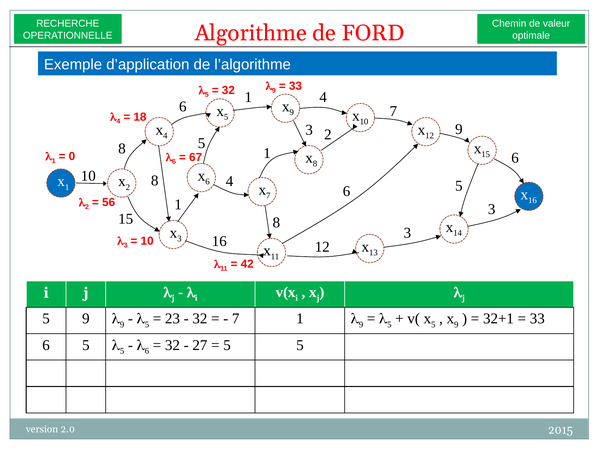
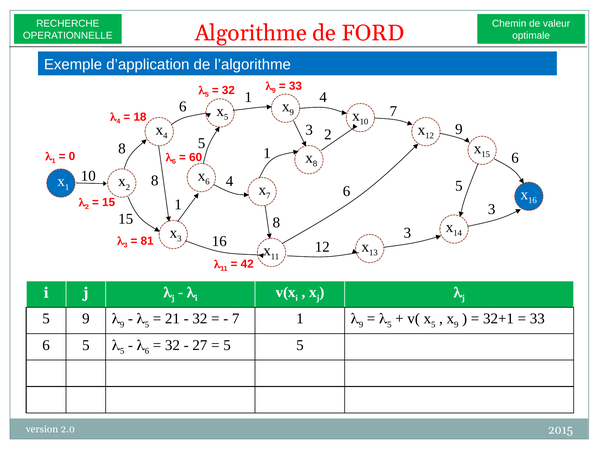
67: 67 -> 60 (196, 157)
56: 56 -> 15 (109, 202)
10: 10 -> 81 (147, 241)
23: 23 -> 21 (172, 319)
